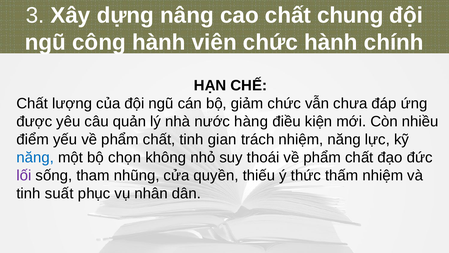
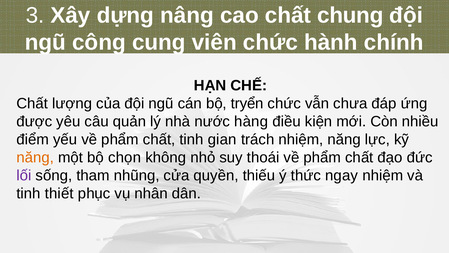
công hành: hành -> cung (159, 42)
giảm: giảm -> tryển (247, 103)
năng colour: blue -> orange (35, 157)
thấm: thấm -> ngay (342, 175)
suất: suất -> thiết (59, 193)
